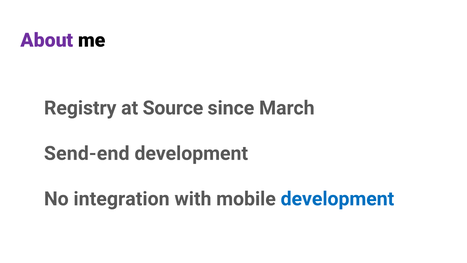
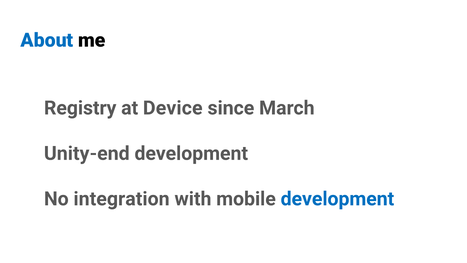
About colour: purple -> blue (47, 40)
Source: Source -> Device (173, 108)
Send-end: Send-end -> Unity-end (87, 153)
